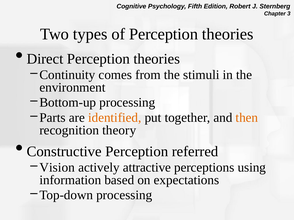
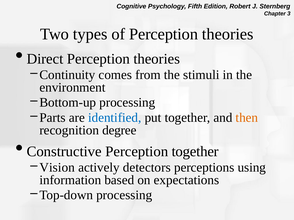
identified colour: orange -> blue (115, 118)
theory: theory -> degree (119, 130)
Perception referred: referred -> together (195, 152)
attractive: attractive -> detectors (147, 168)
